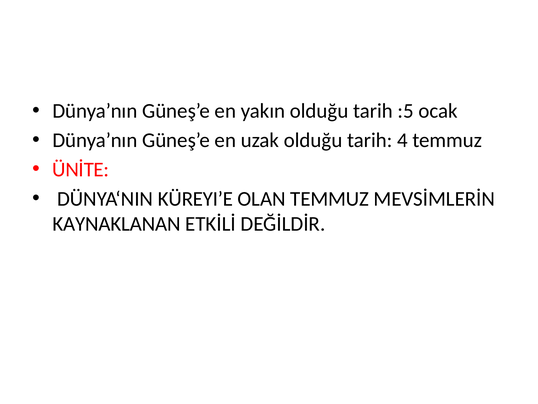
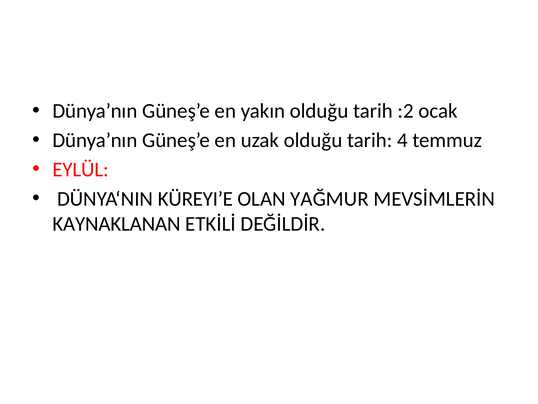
:5: :5 -> :2 (406, 111)
ÜNİTE: ÜNİTE -> EYLÜL (81, 169)
OLAN TEMMUZ: TEMMUZ -> YAĞMUR (330, 199)
